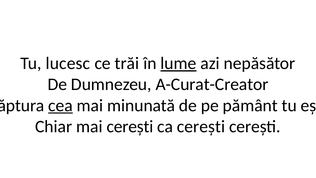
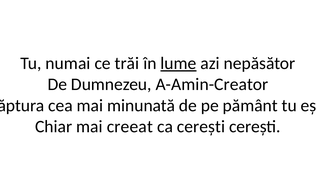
lucesc: lucesc -> numai (68, 63)
A-Curat-Creator: A-Curat-Creator -> A-Amin-Creator (212, 84)
cea underline: present -> none (60, 105)
mai cerești: cerești -> creeat (130, 126)
